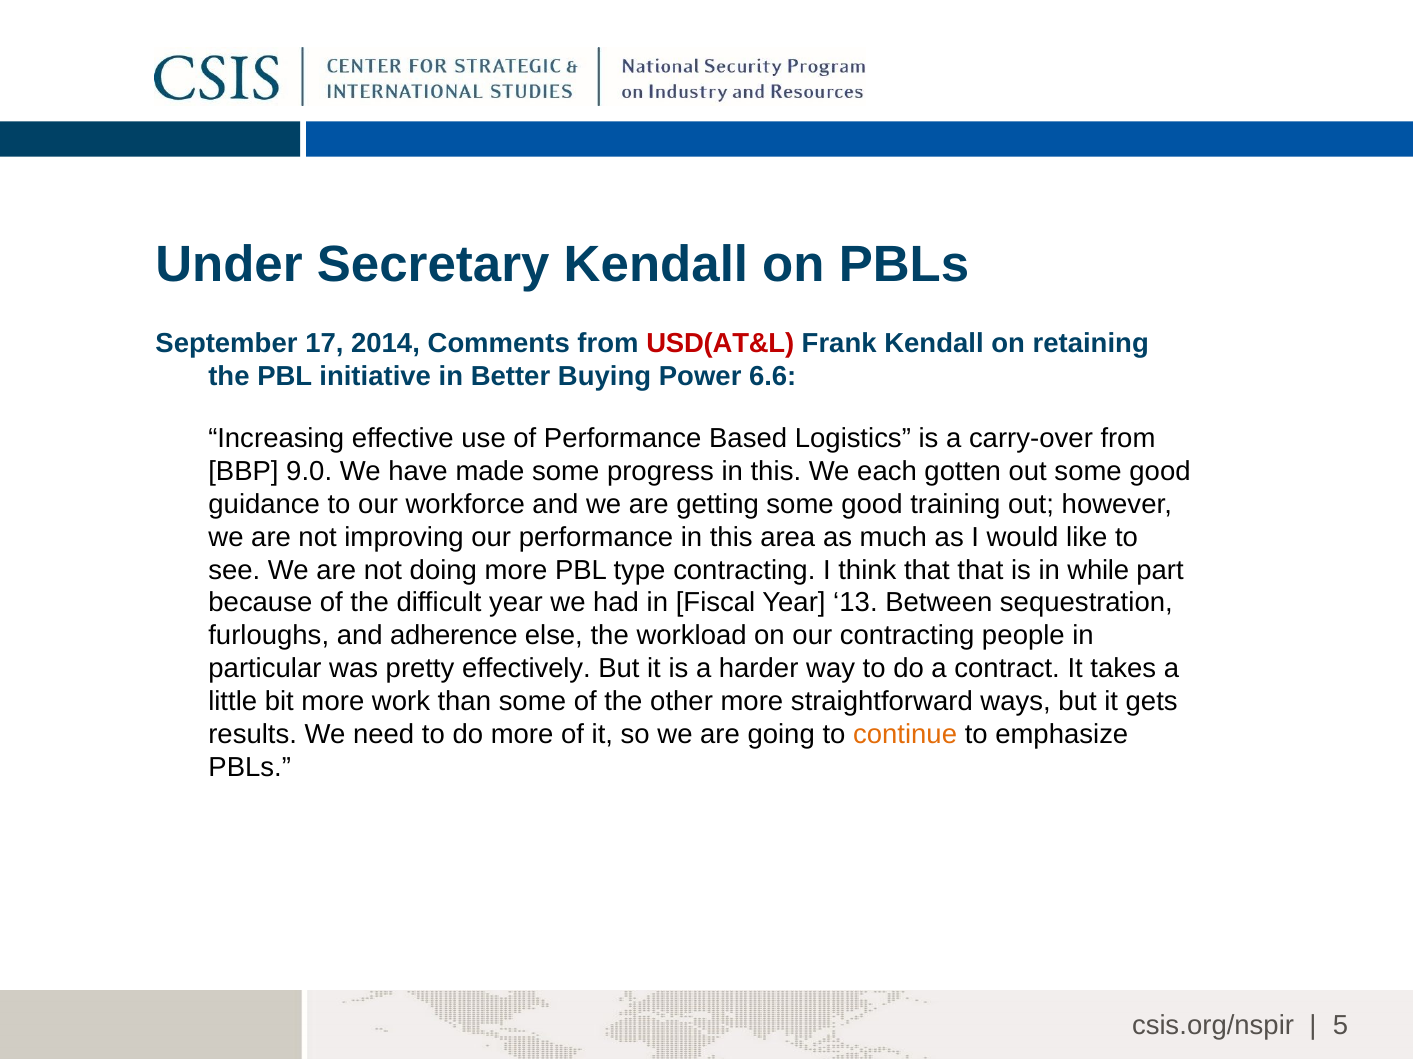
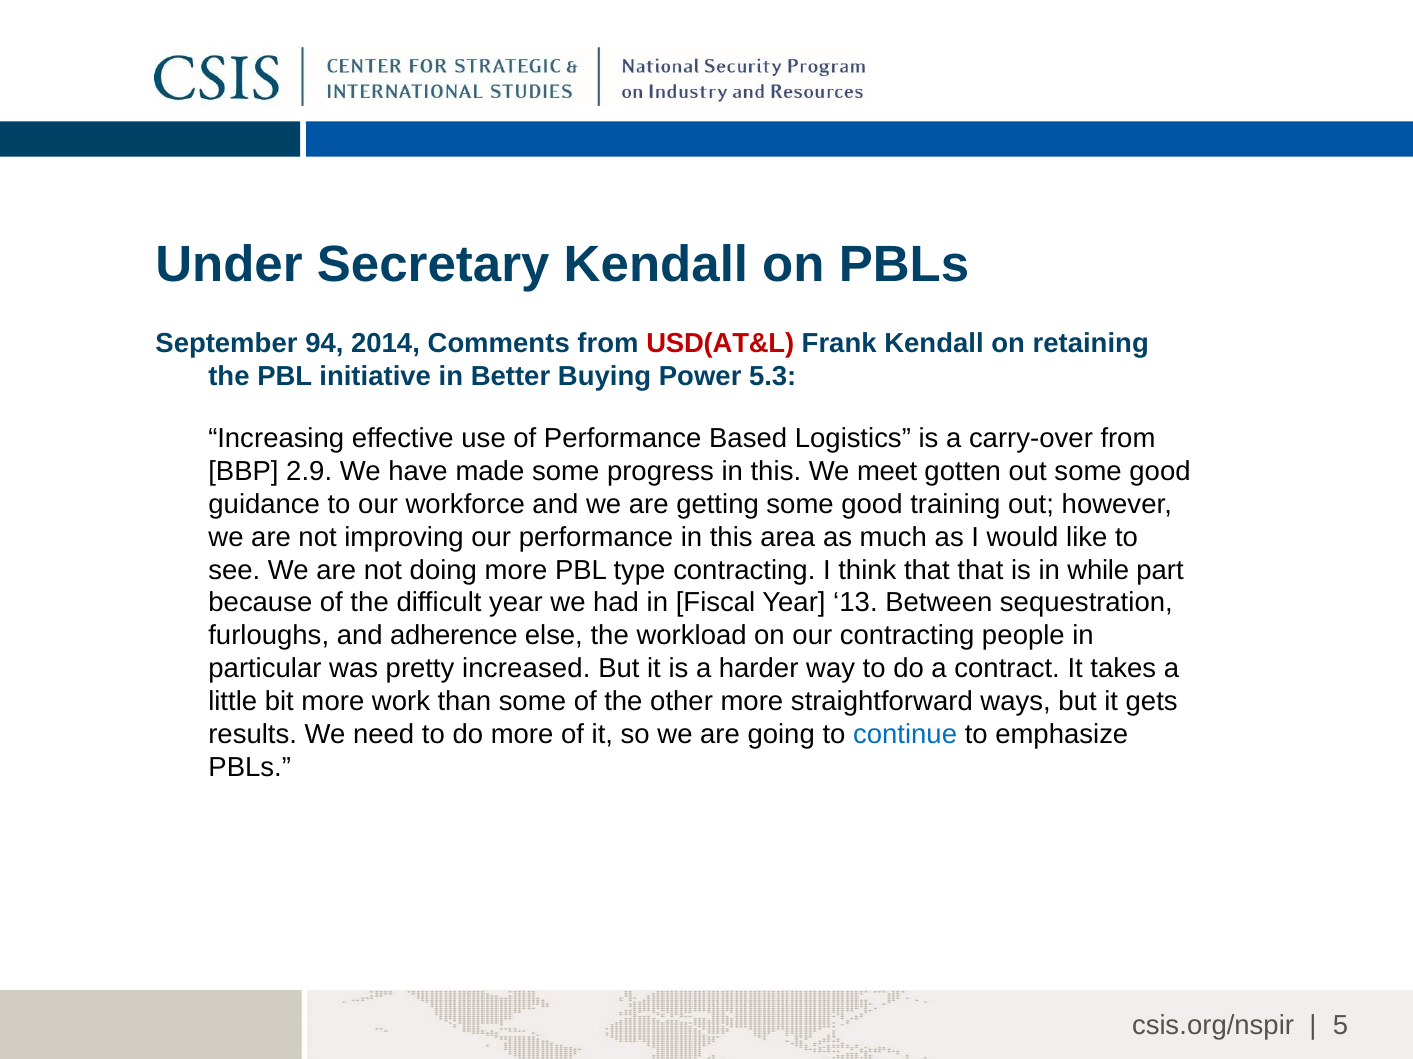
17: 17 -> 94 (324, 343)
6.6: 6.6 -> 5.3 (773, 376)
9.0: 9.0 -> 2.9 (309, 471)
each: each -> meet (887, 471)
effectively: effectively -> increased (526, 669)
continue colour: orange -> blue (905, 735)
